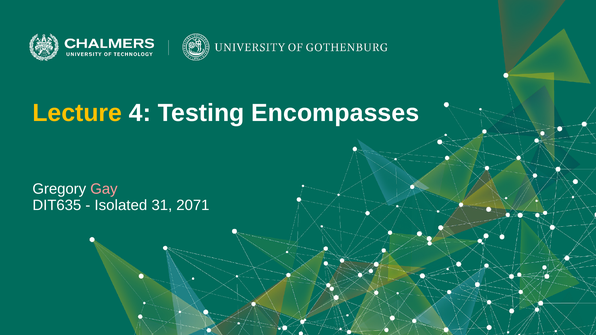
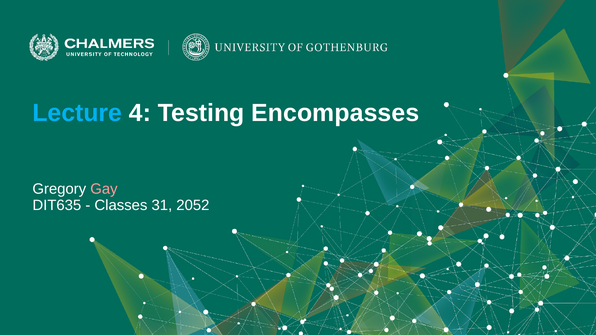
Lecture colour: yellow -> light blue (77, 113)
Isolated: Isolated -> Classes (121, 205)
2071: 2071 -> 2052 (193, 205)
